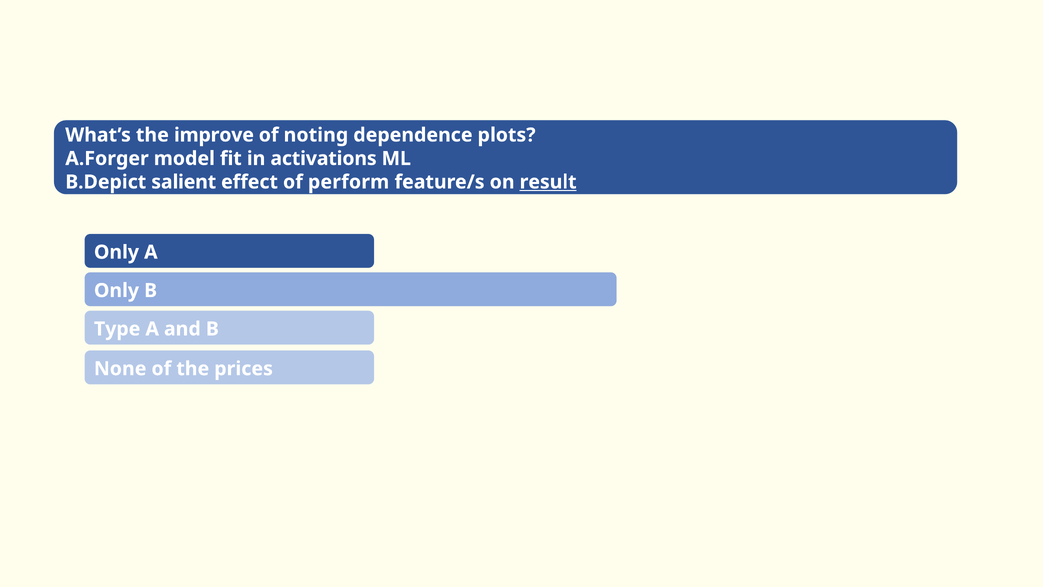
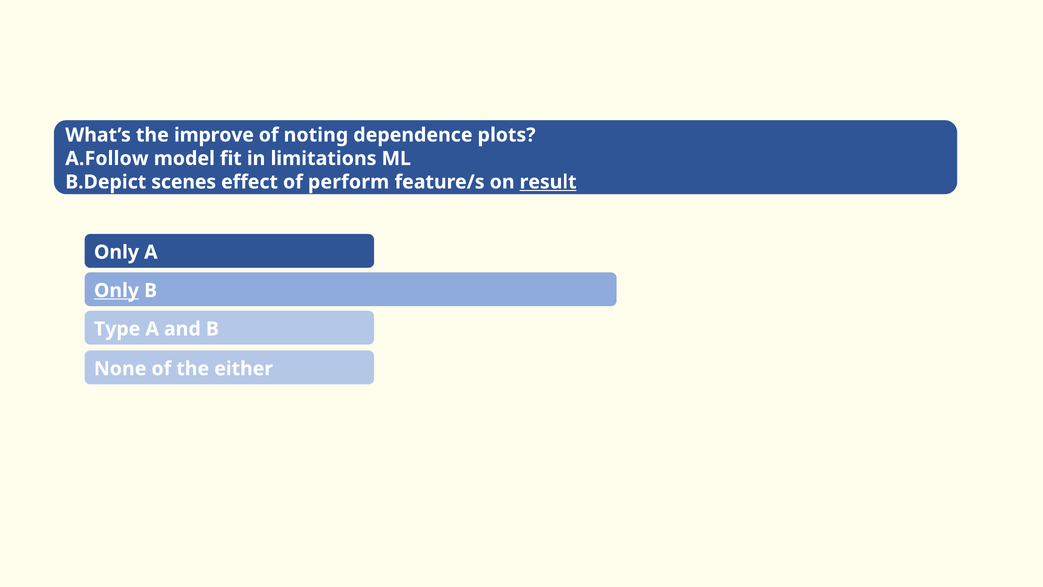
A.Forger: A.Forger -> A.Follow (107, 158)
activations: activations -> limitations (323, 158)
salient: salient -> scenes (184, 182)
Only underline: none -> present (116, 290)
prices: prices -> either (244, 369)
